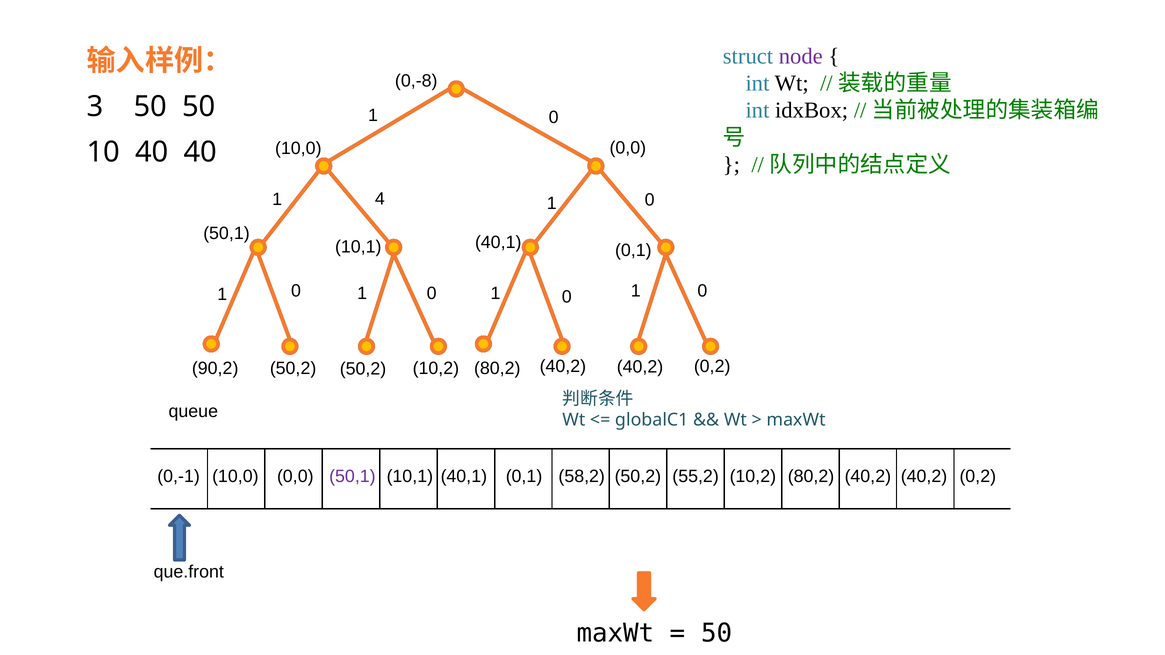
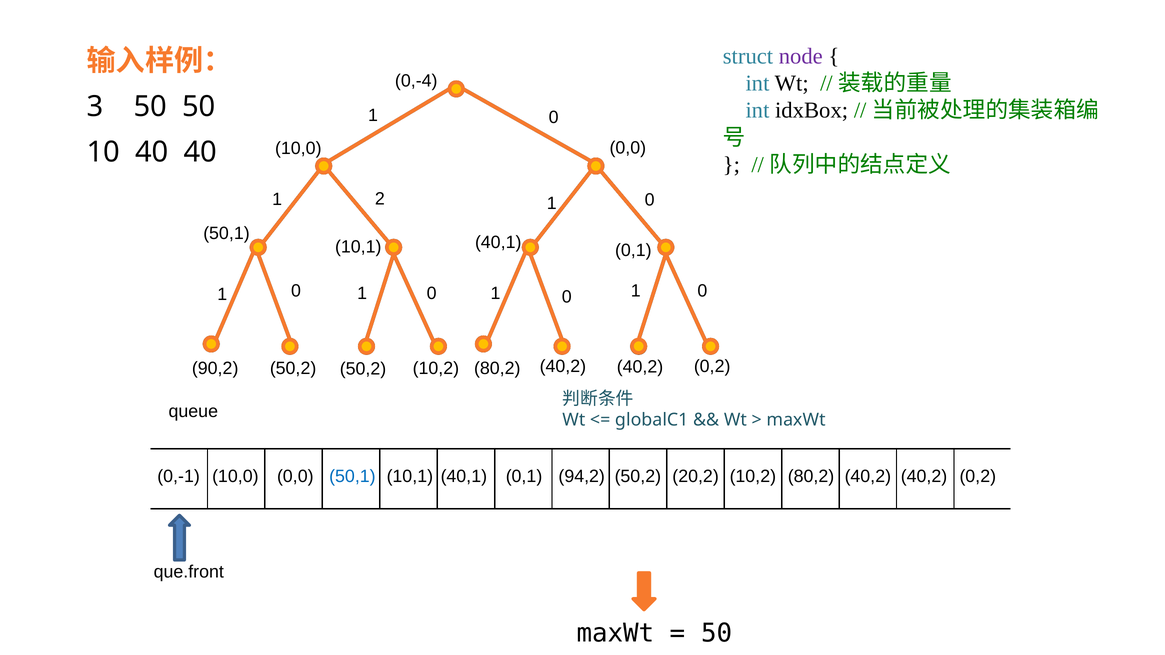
0,-8: 0,-8 -> 0,-4 (416, 81)
4: 4 -> 2 (380, 199)
50,1 colour: purple -> blue (352, 477)
58,2: 58,2 -> 94,2 (582, 477)
55,2: 55,2 -> 20,2 (696, 477)
